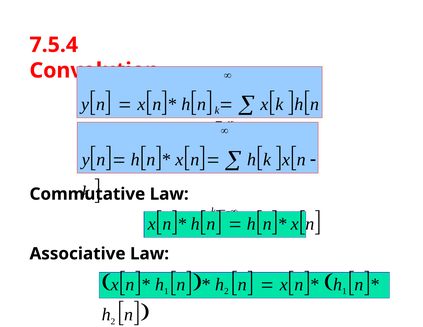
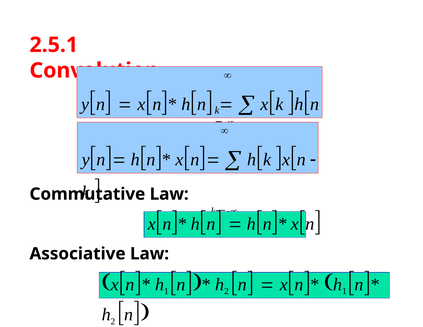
7.5.4: 7.5.4 -> 2.5.1 (54, 45)
